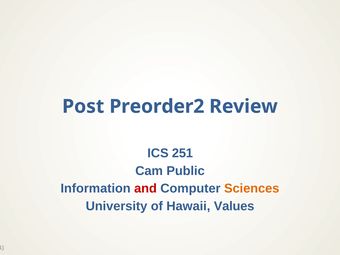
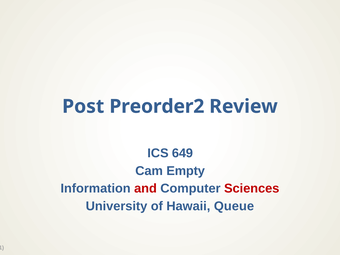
251: 251 -> 649 (182, 153)
Public: Public -> Empty (186, 171)
Sciences colour: orange -> red (252, 189)
Values: Values -> Queue (234, 206)
